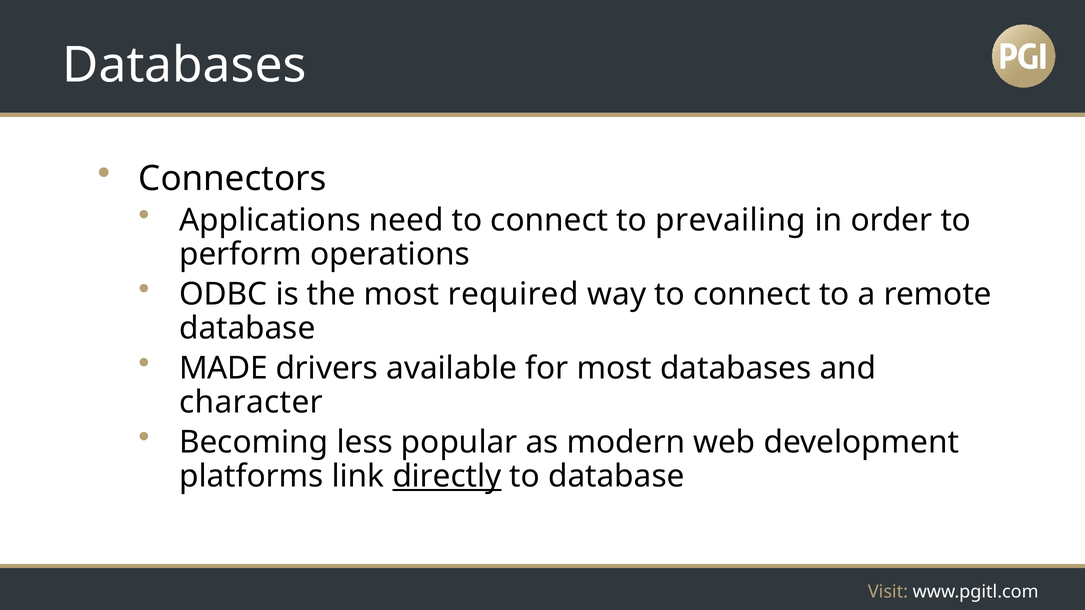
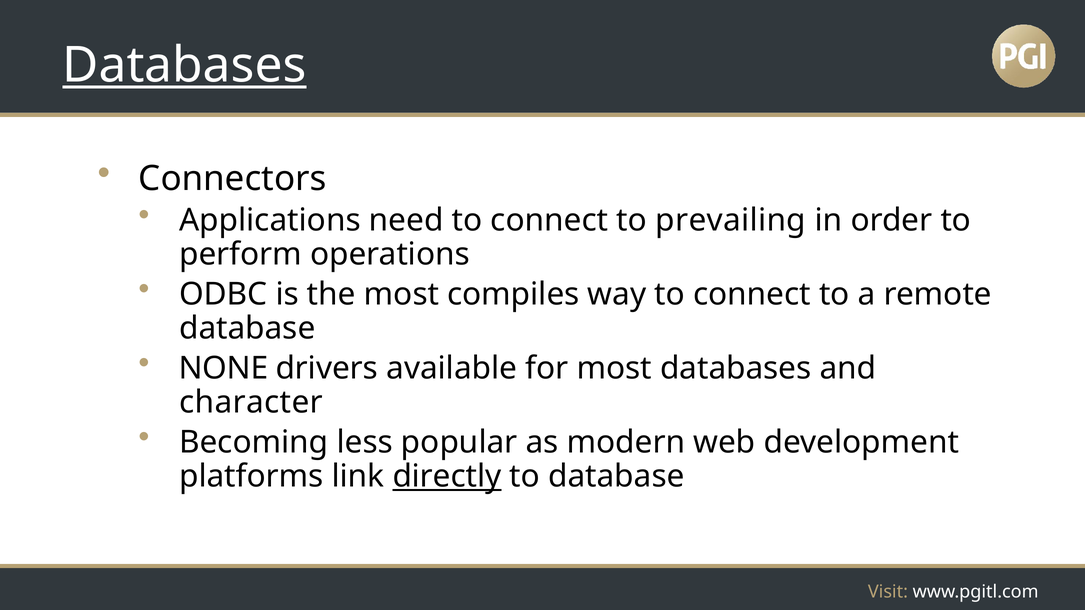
Databases underline: none -> present (184, 66)
required: required -> compiles (513, 294)
MADE: MADE -> NONE (223, 368)
